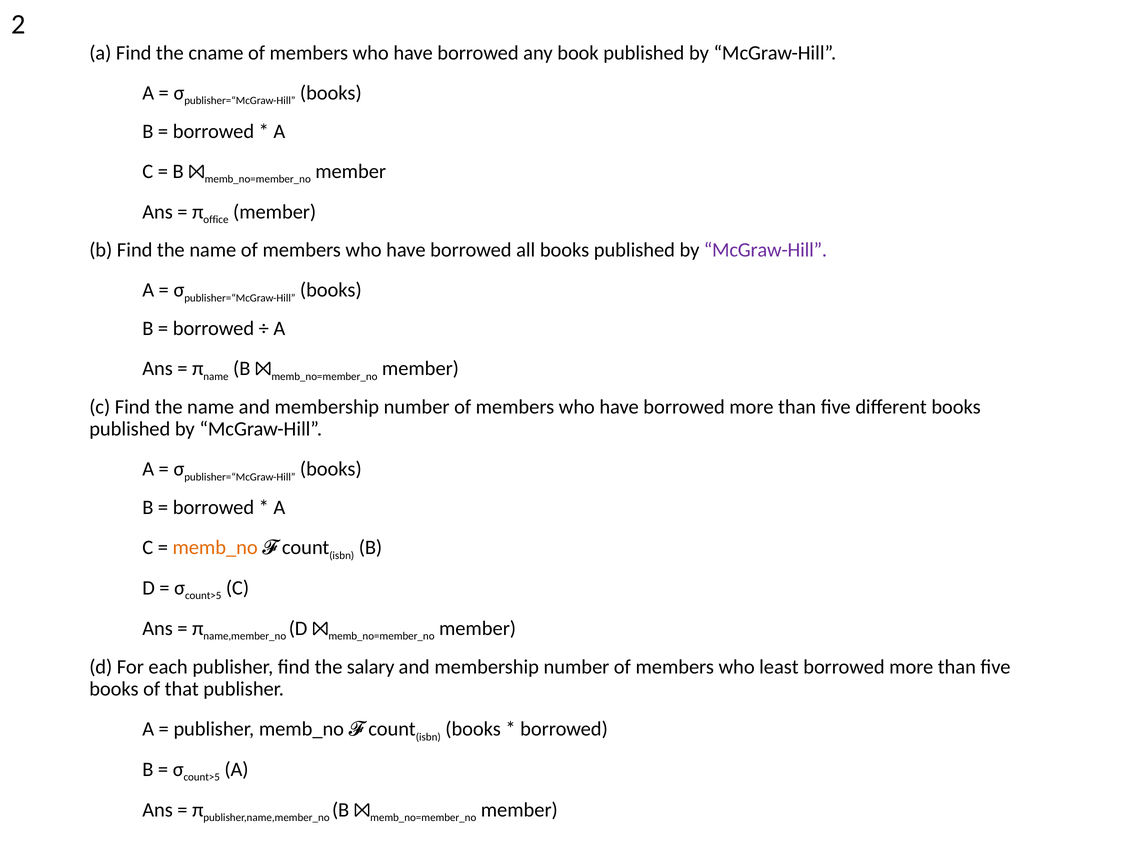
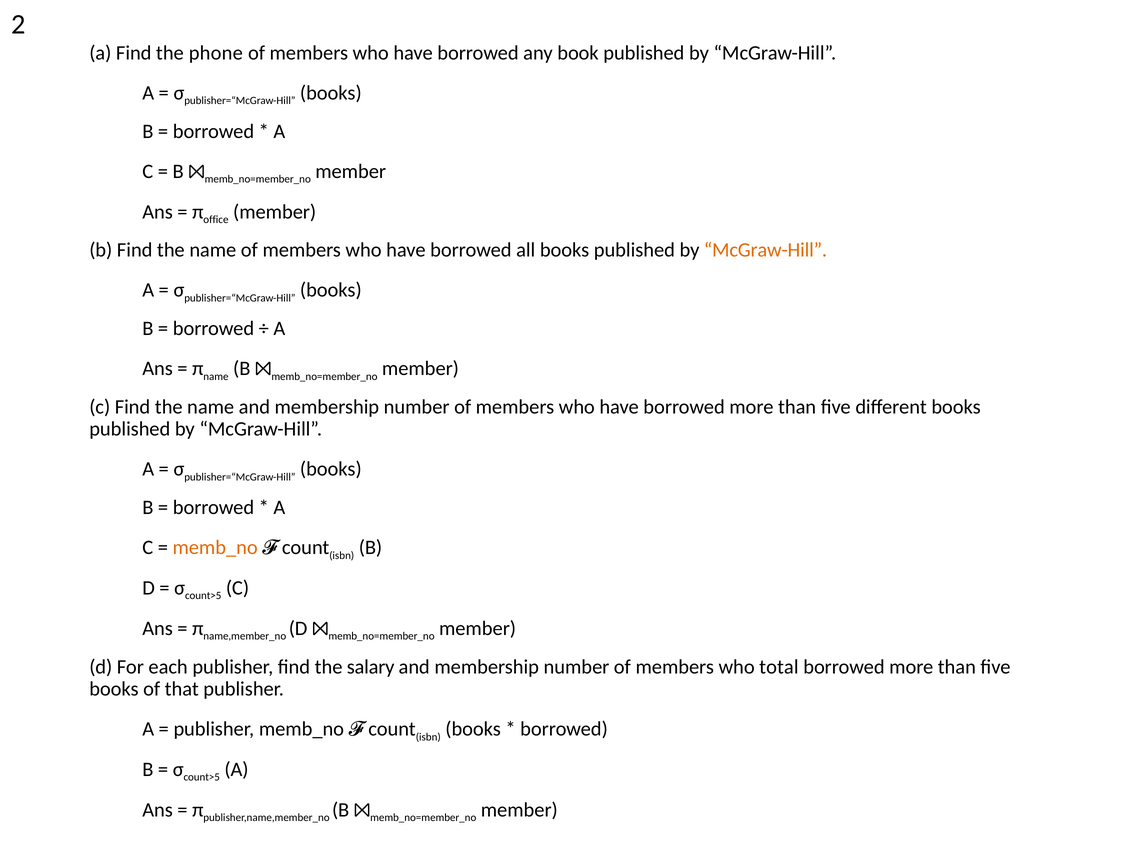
cname: cname -> phone (216, 53)
McGraw-Hill colour: purple -> orange (765, 250)
least: least -> total (779, 667)
